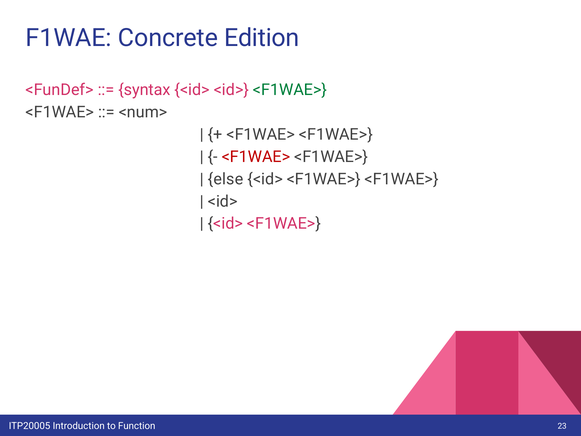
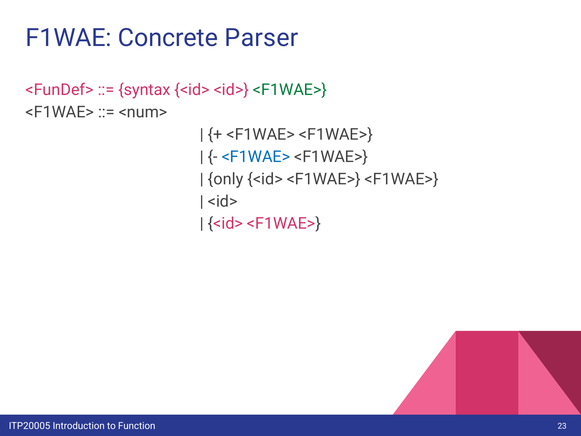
Edition: Edition -> Parser (262, 38)
<F1WAE> colour: red -> blue (256, 157)
else: else -> only (226, 179)
